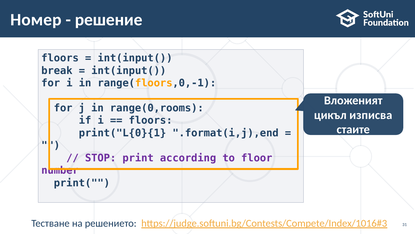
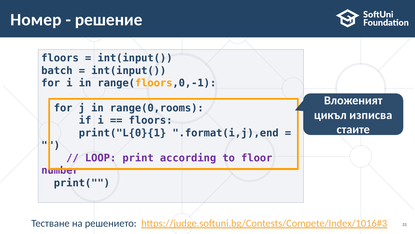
break: break -> batch (57, 70)
STOP: STOP -> LOOP (101, 158)
